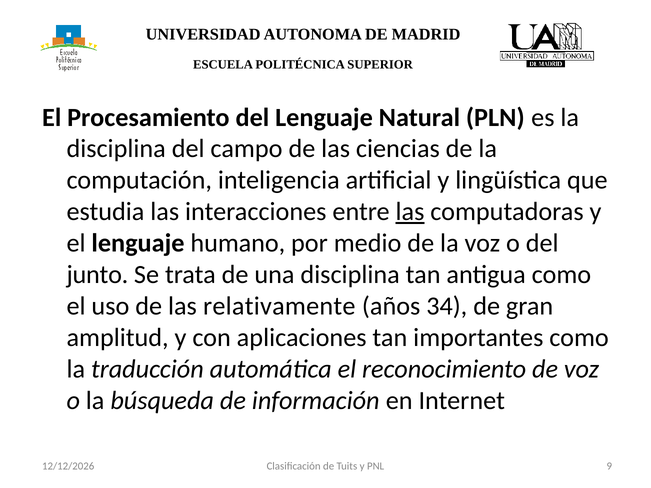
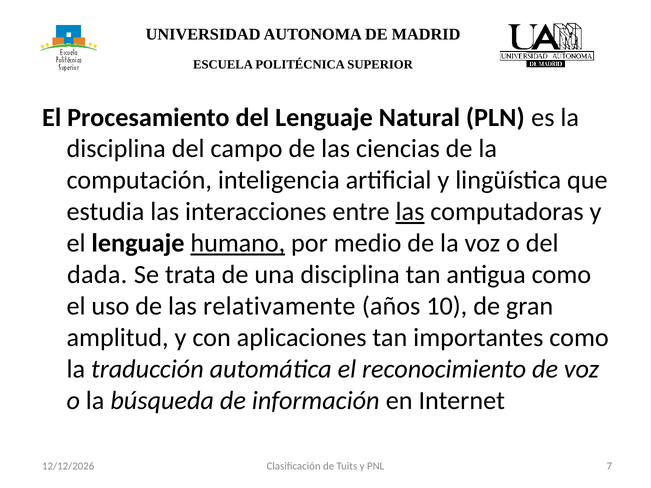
humano underline: none -> present (238, 243)
junto: junto -> dada (97, 275)
34: 34 -> 10 (447, 306)
9: 9 -> 7 (609, 466)
